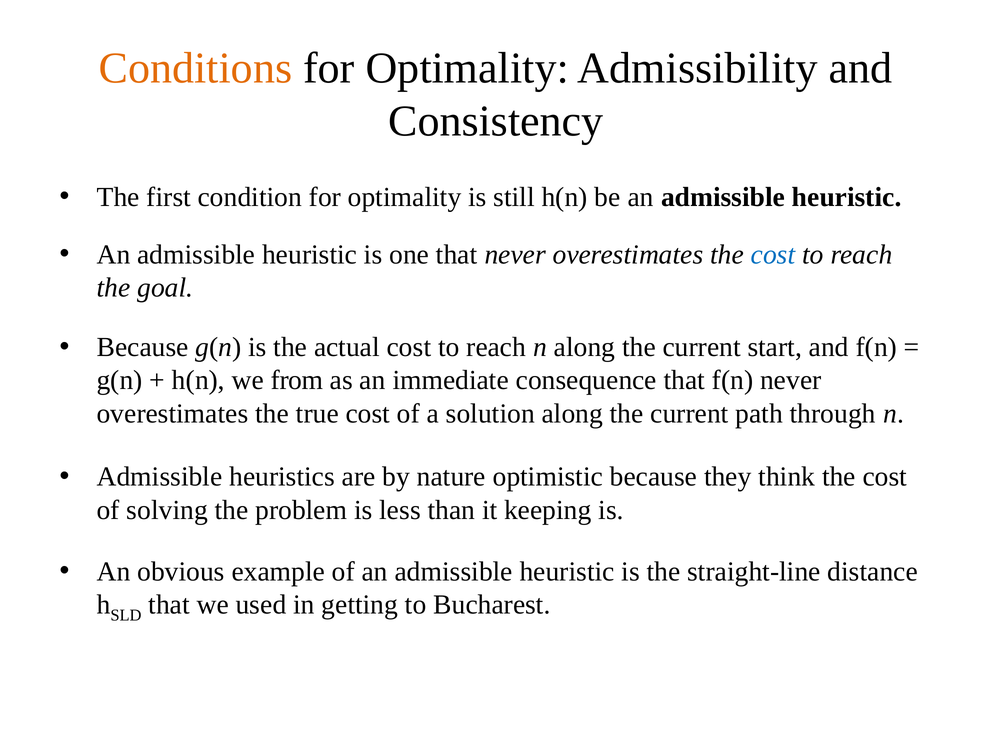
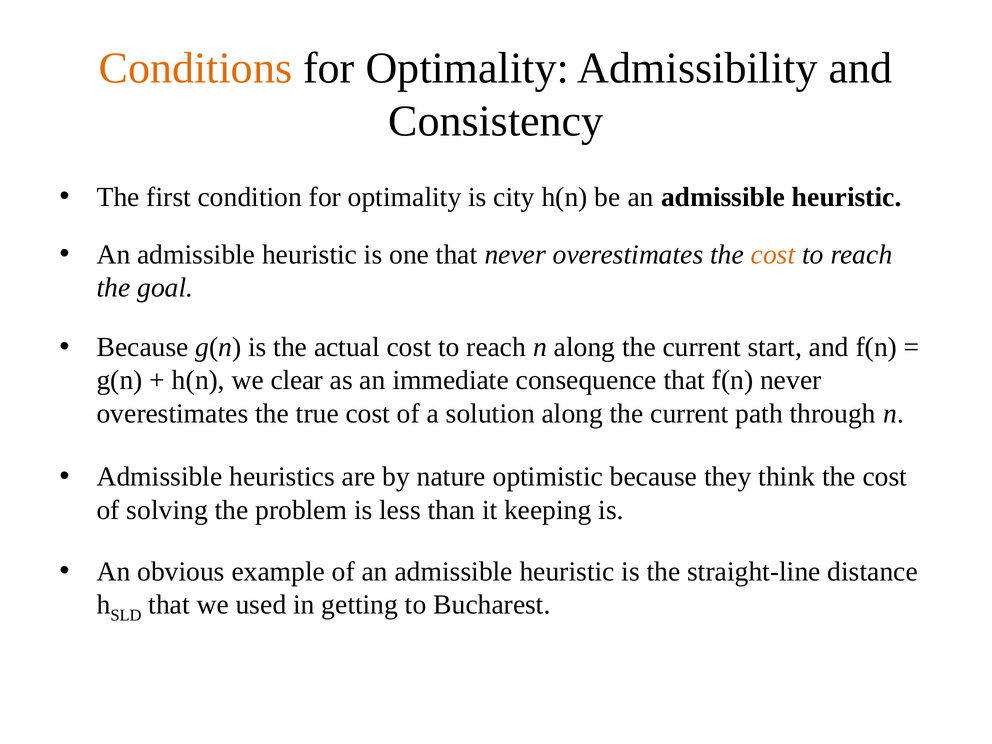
still: still -> city (514, 197)
cost colour: blue -> orange (773, 255)
from: from -> clear (297, 380)
